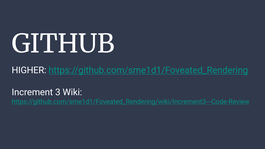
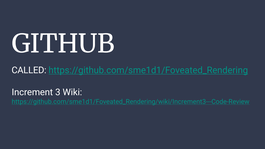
HIGHER: HIGHER -> CALLED (29, 70)
